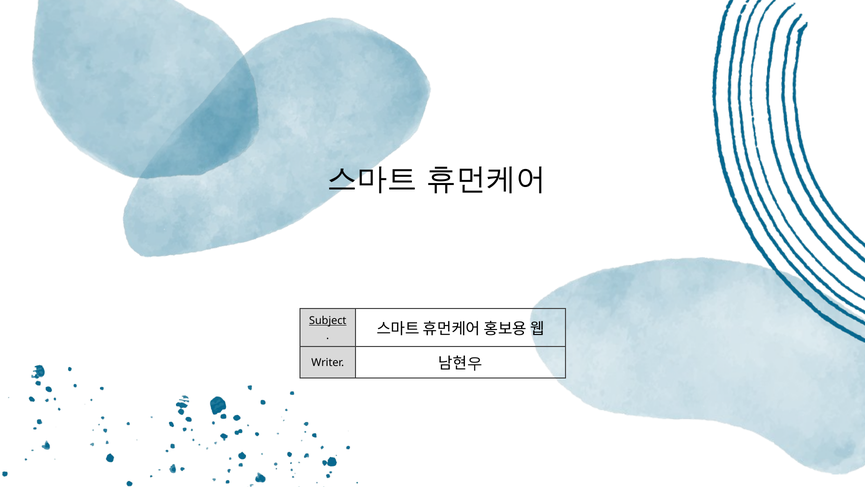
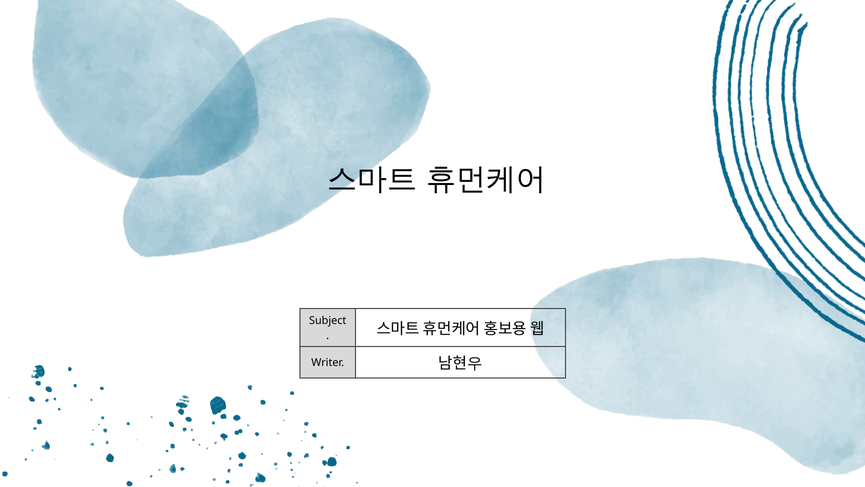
Subject underline: present -> none (328, 320)
